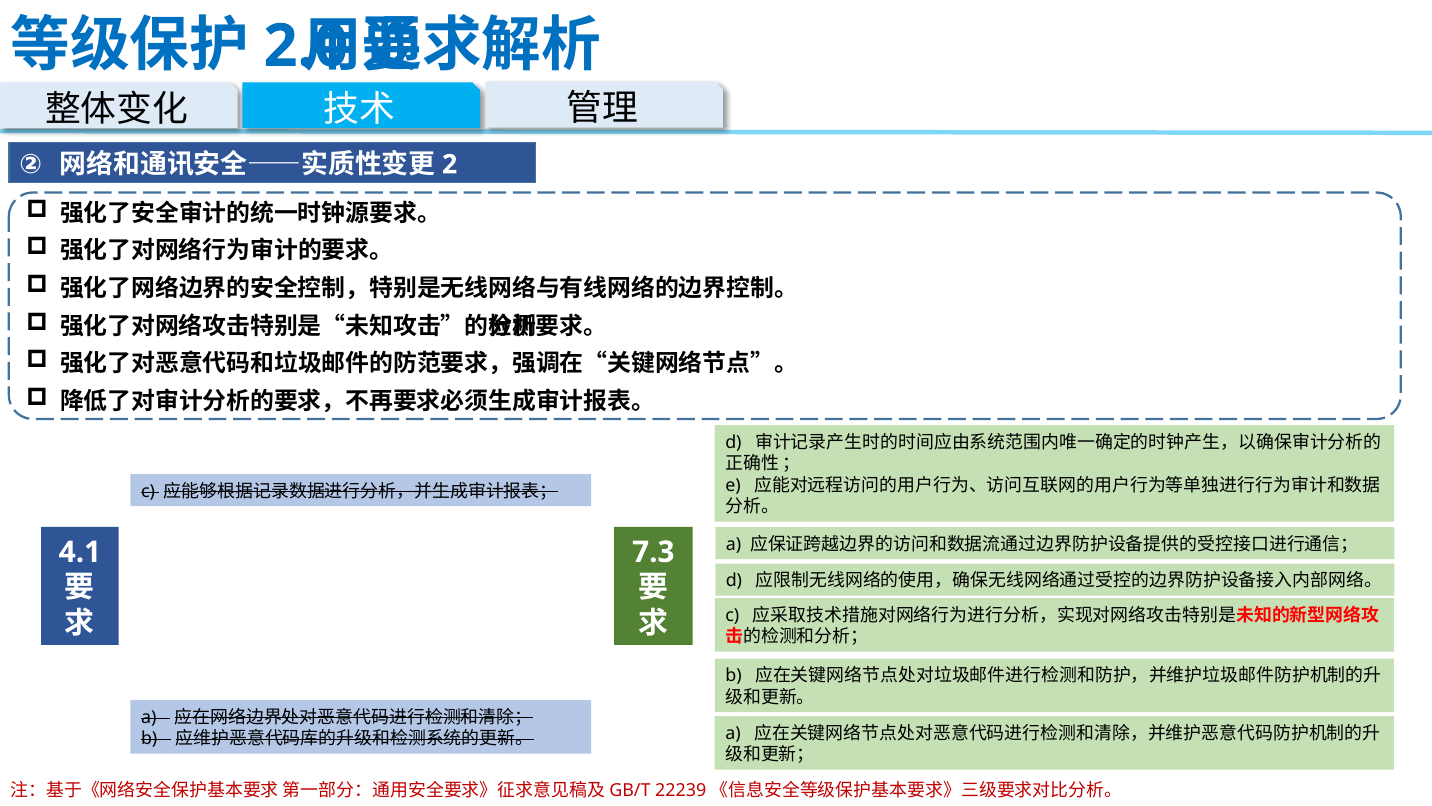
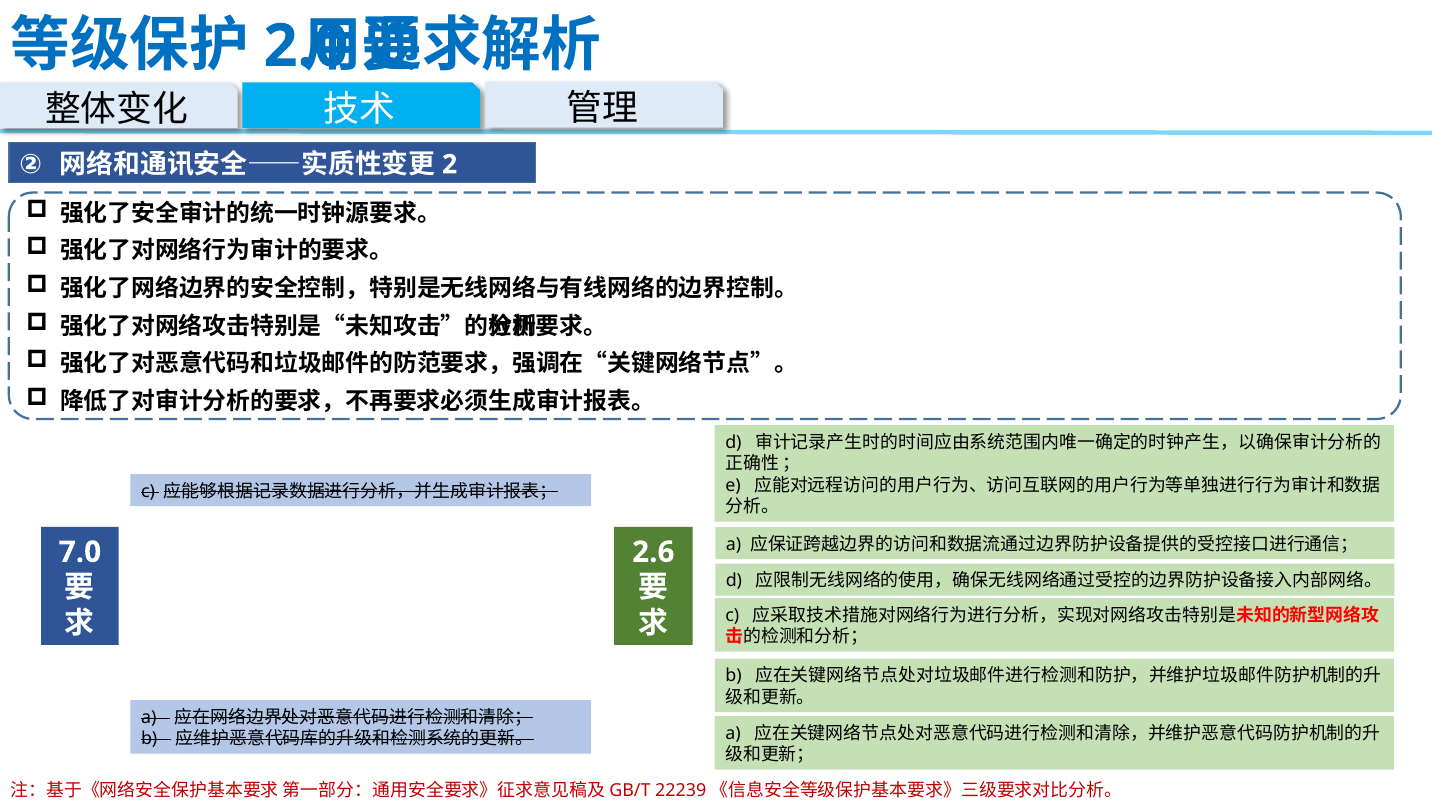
4.1: 4.1 -> 7.0 (80, 552)
7.3: 7.3 -> 2.6 (653, 552)
